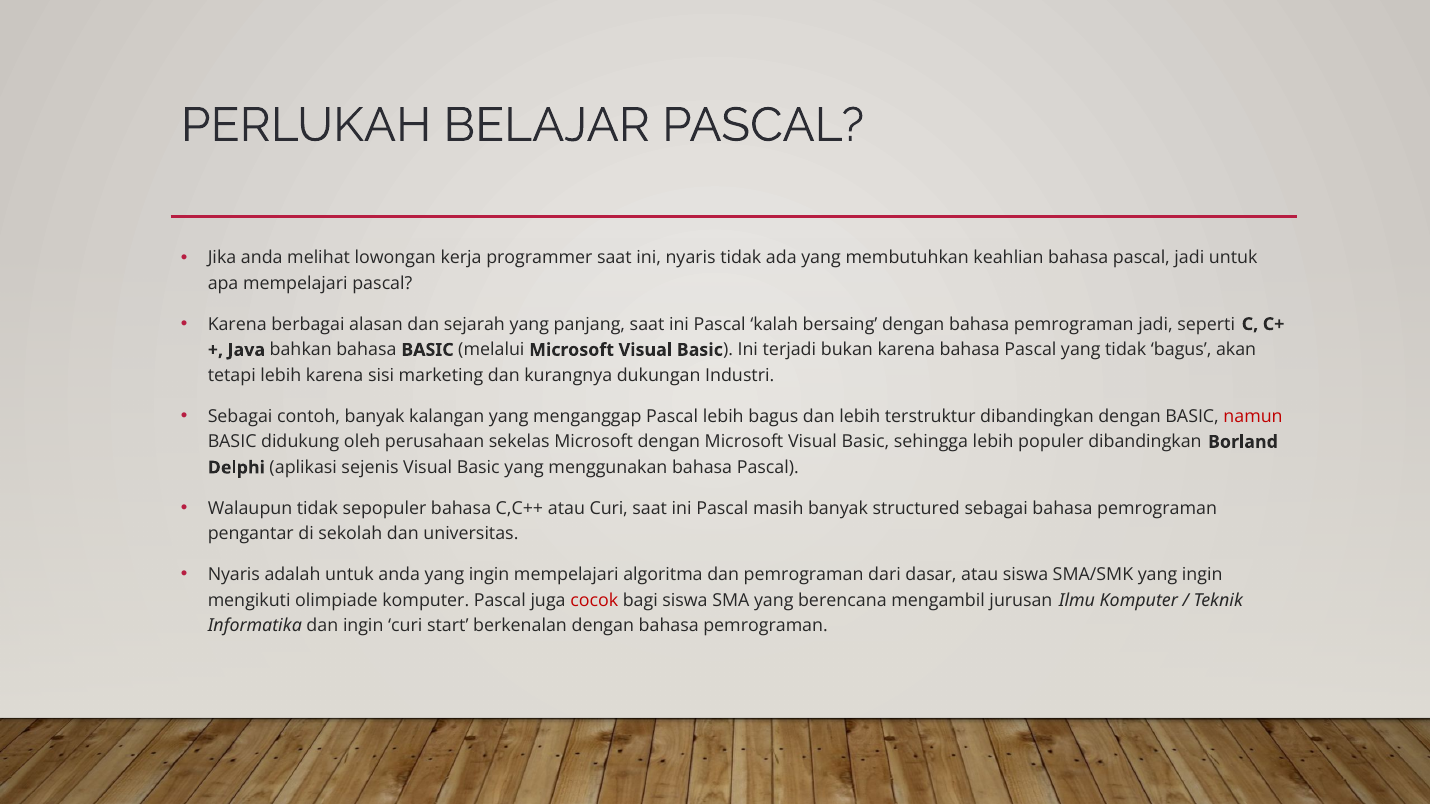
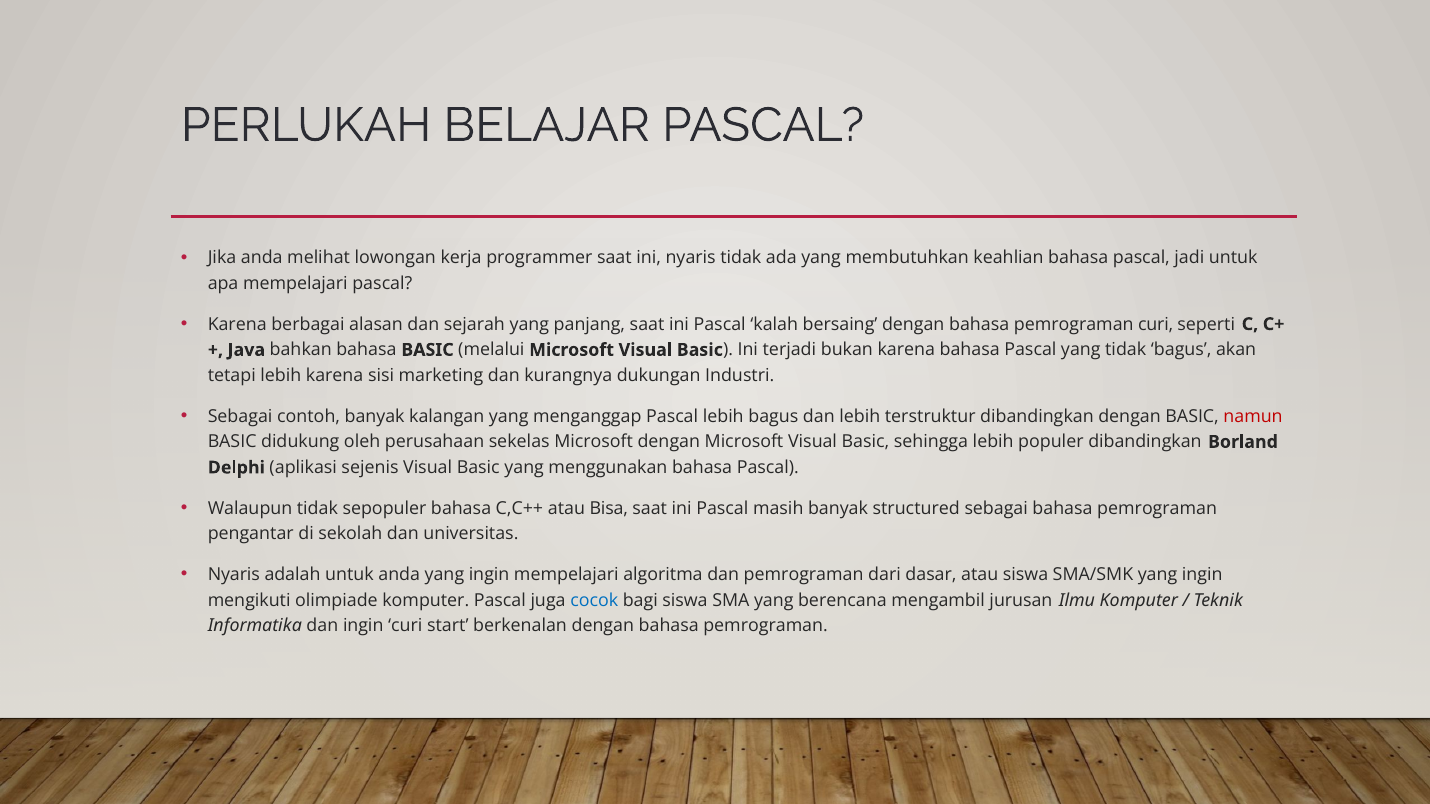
pemrograman jadi: jadi -> curi (1156, 324)
atau Curi: Curi -> Bisa (609, 508)
cocok colour: red -> blue (594, 600)
